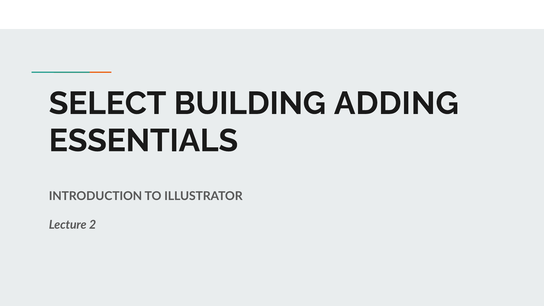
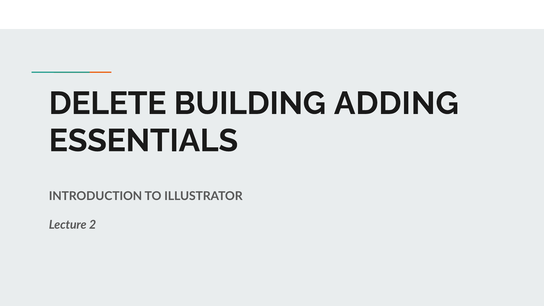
SELECT: SELECT -> DELETE (108, 103)
